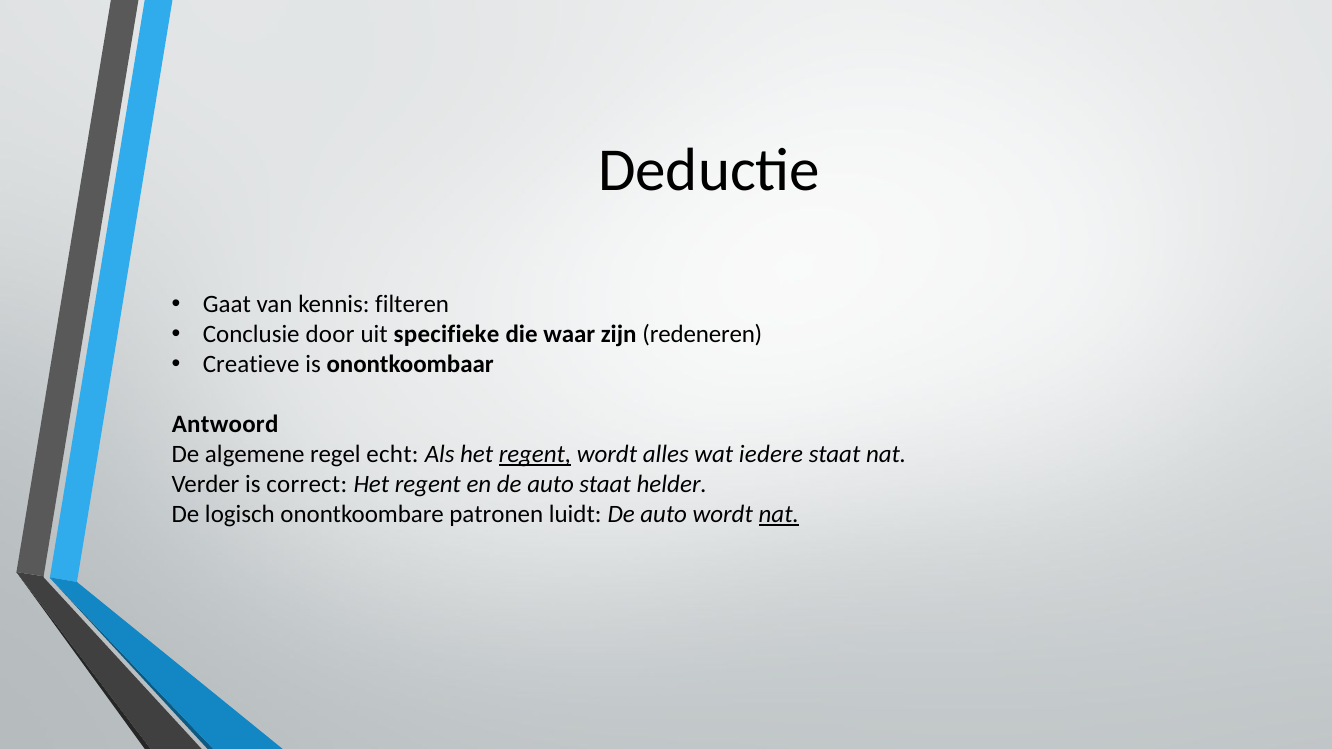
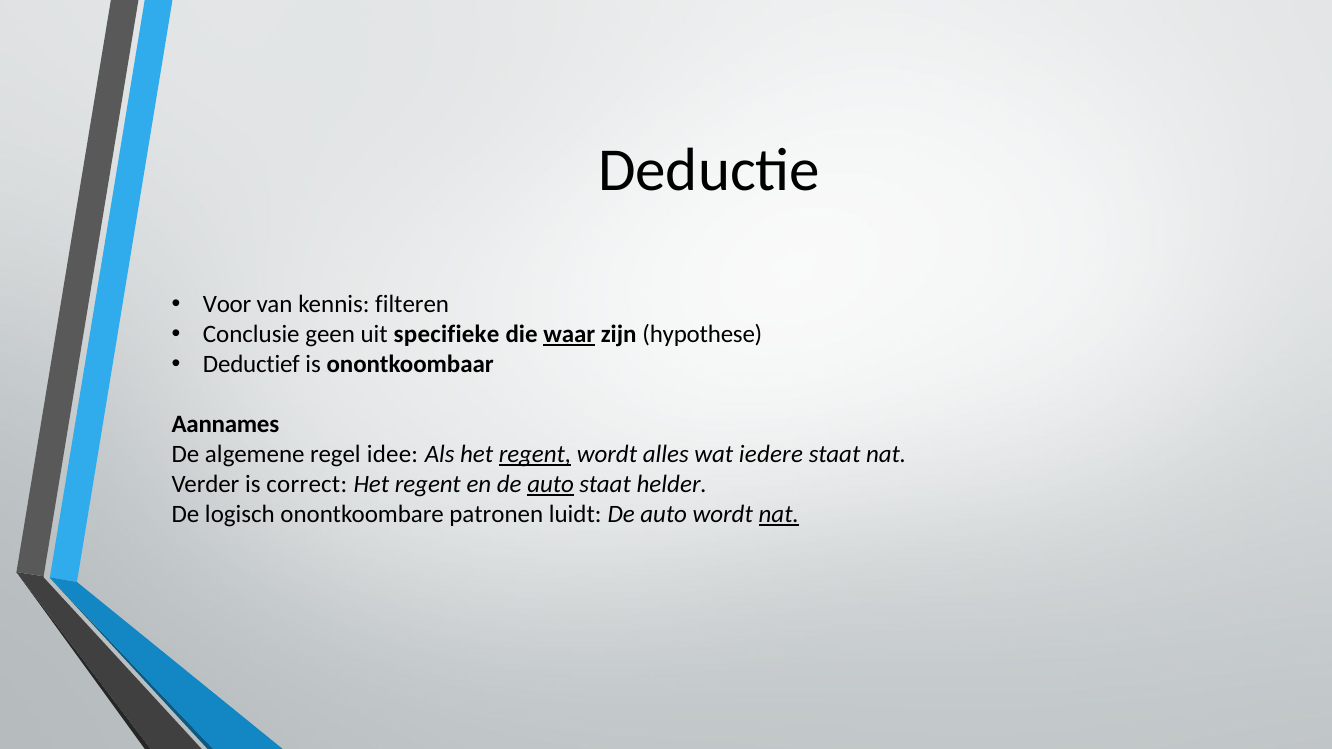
Gaat: Gaat -> Voor (227, 304)
door: door -> geen (330, 334)
waar underline: none -> present (569, 334)
redeneren: redeneren -> hypothese (702, 334)
Creatieve: Creatieve -> Deductief (251, 364)
Antwoord: Antwoord -> Aannames (225, 424)
echt: echt -> idee (392, 454)
auto underline: none -> present (551, 484)
